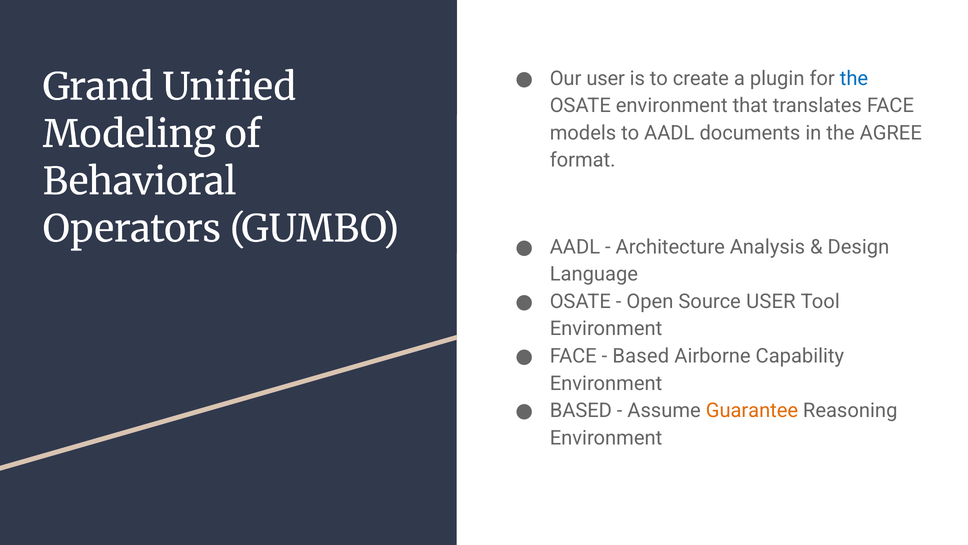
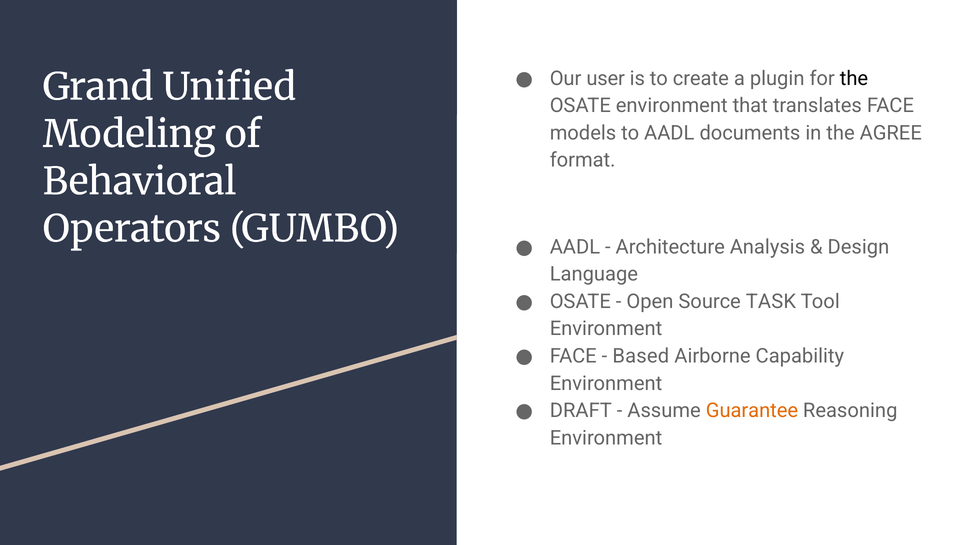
the colour: blue -> black (854, 78)
Source USER: USER -> TASK (771, 301)
BASED: BASED -> DRAFT (581, 410)
